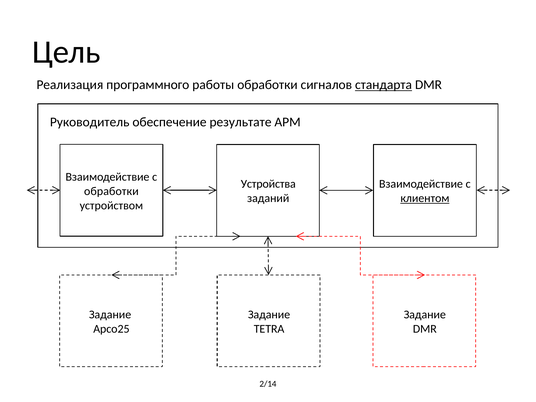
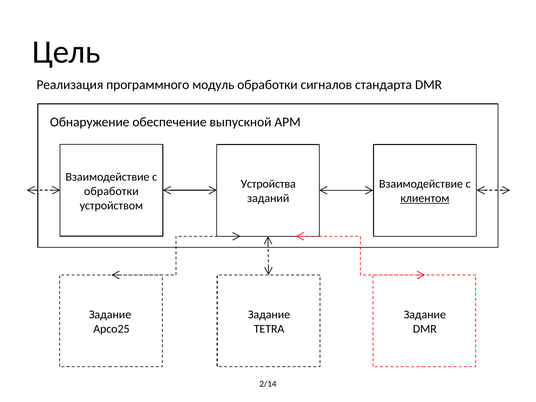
работы: работы -> модуль (213, 85)
стандарта underline: present -> none (384, 85)
Руководитель: Руководитель -> Обнаружение (90, 122)
результате: результате -> выпускной (241, 122)
